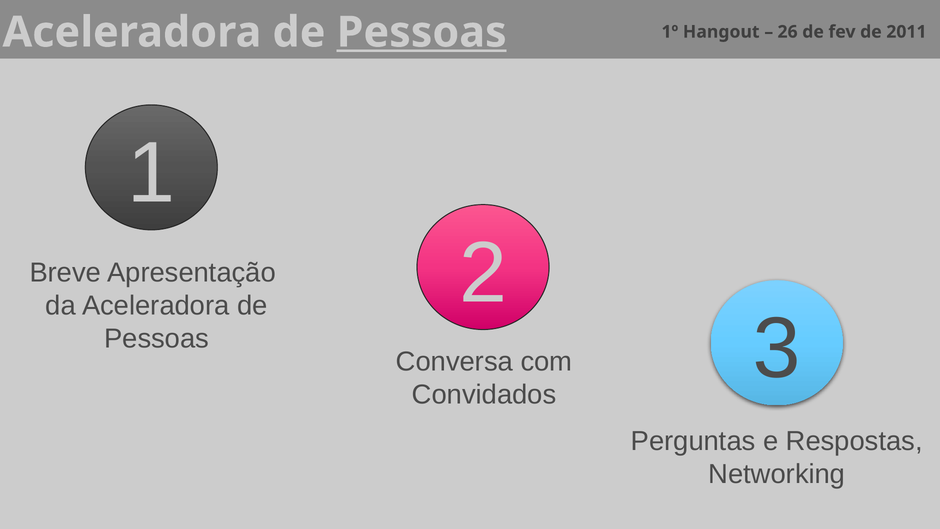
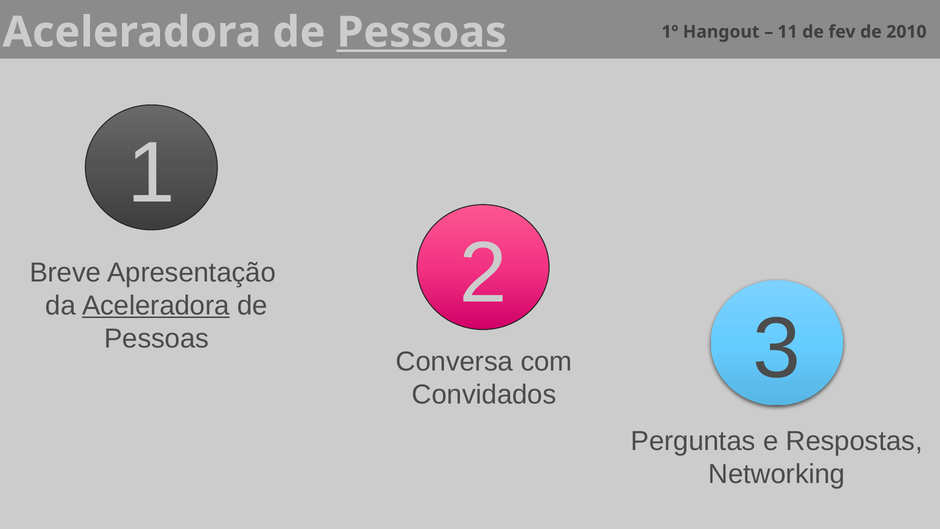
26: 26 -> 11 (788, 32)
2011: 2011 -> 2010 (906, 32)
Aceleradora underline: none -> present (156, 305)
